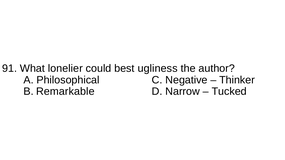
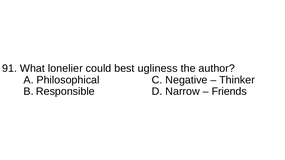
Remarkable: Remarkable -> Responsible (65, 92)
Tucked: Tucked -> Friends (229, 92)
